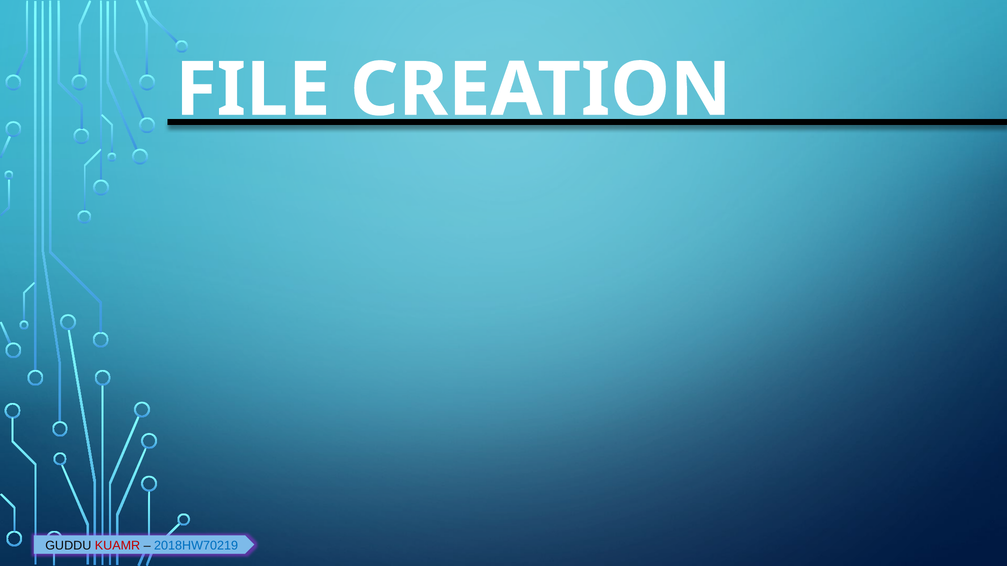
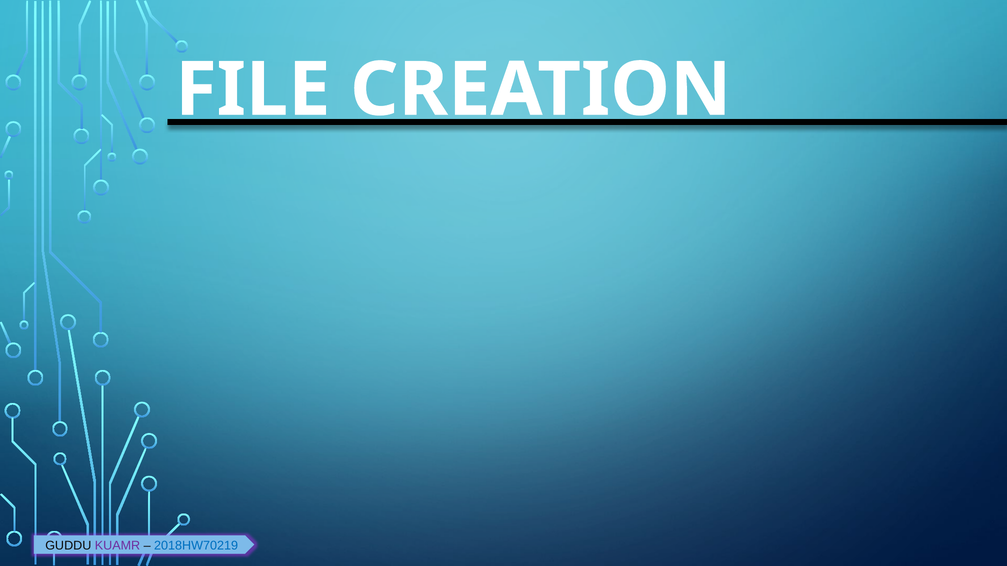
KUAMR colour: red -> purple (118, 546)
